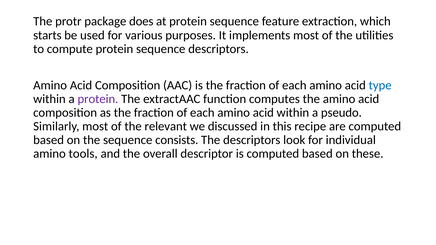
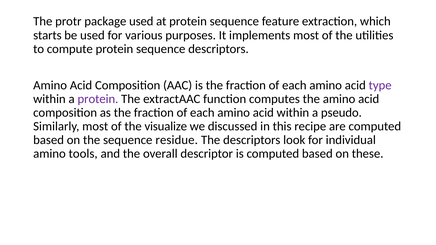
package does: does -> used (141, 21)
type colour: blue -> purple (380, 85)
relevant: relevant -> visualize (166, 127)
consists: consists -> residue (177, 140)
